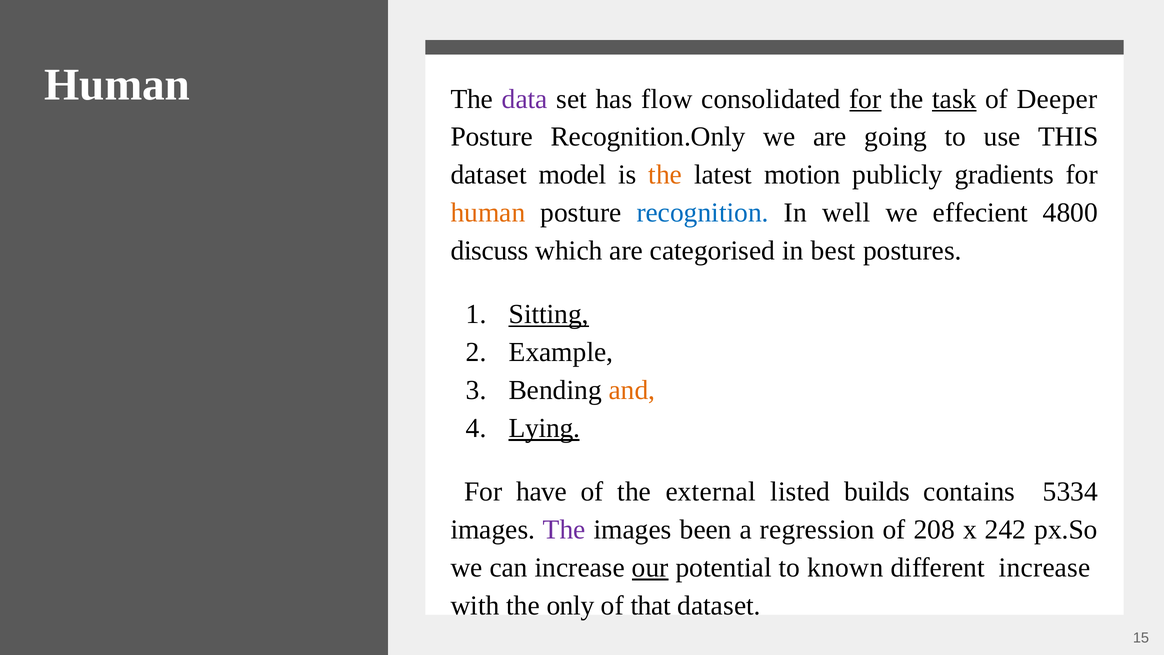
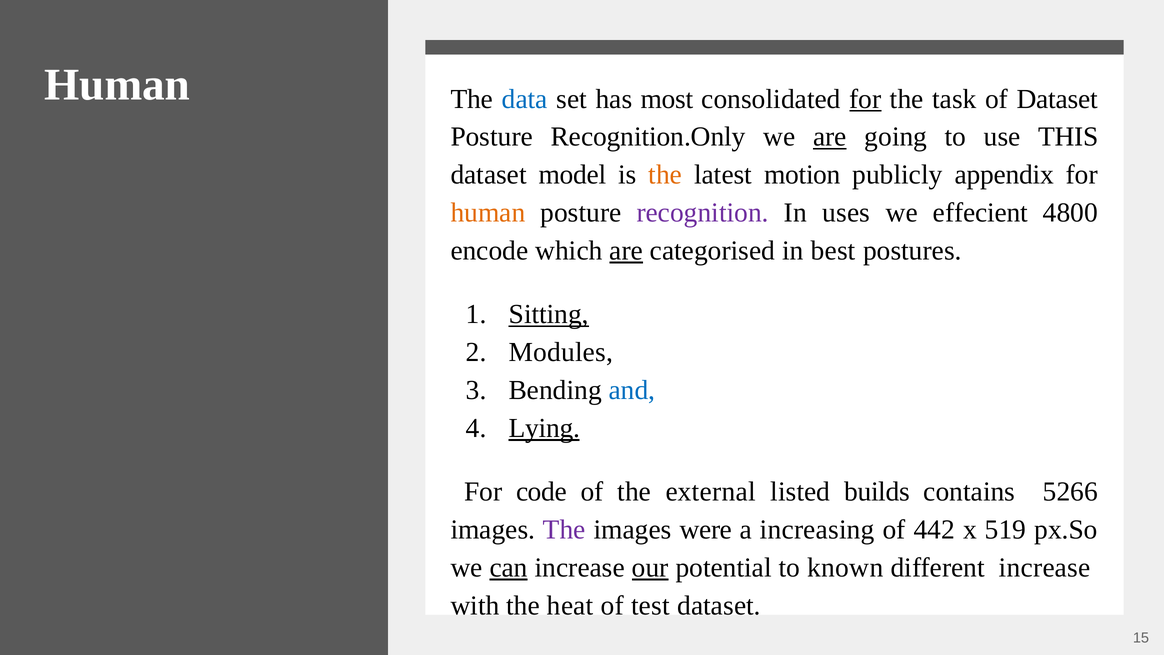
data colour: purple -> blue (525, 99)
flow: flow -> most (667, 99)
task underline: present -> none (954, 99)
of Deeper: Deeper -> Dataset (1057, 99)
are underline: none -> present (830, 137)
gradients: gradients -> appendix (1004, 175)
recognition colour: blue -> purple (703, 213)
well: well -> uses (846, 213)
discuss: discuss -> encode (489, 251)
are underline: none -> present (626, 251)
Example: Example -> Modules (561, 352)
and colour: orange -> blue (632, 390)
have: have -> code (542, 492)
5334: 5334 -> 5266 (1070, 492)
been: been -> were (706, 530)
regression: regression -> increasing (817, 530)
208: 208 -> 442 (934, 530)
242: 242 -> 519 (1005, 530)
can underline: none -> present (509, 568)
only: only -> heat (570, 605)
that: that -> test (651, 605)
